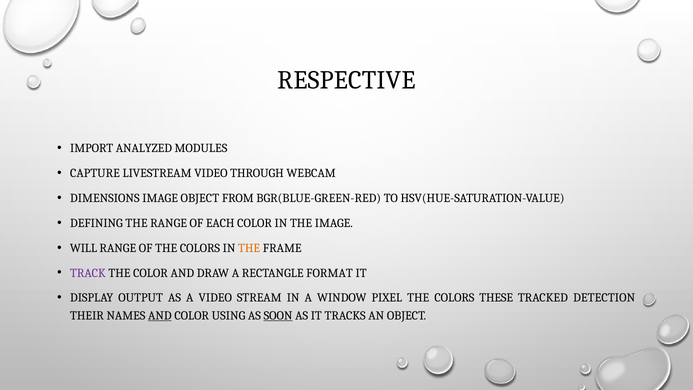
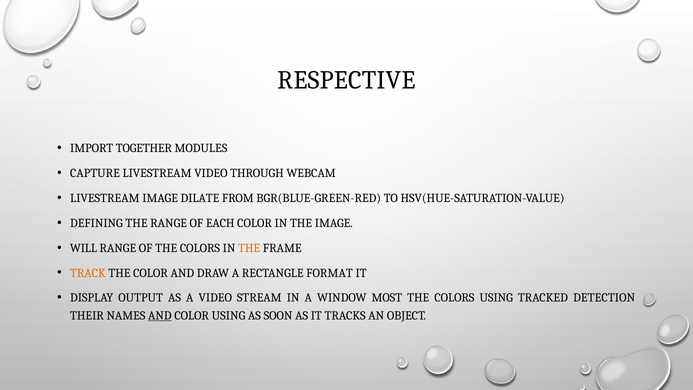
ANALYZED: ANALYZED -> TOGETHER (144, 148)
DIMENSIONS: DIMENSIONS -> LIVESTREAM (105, 198)
IMAGE OBJECT: OBJECT -> DILATE (200, 198)
TRACK colour: purple -> orange (88, 273)
PIXEL: PIXEL -> MOST (387, 298)
COLORS THESE: THESE -> USING (496, 298)
SOON underline: present -> none (278, 315)
